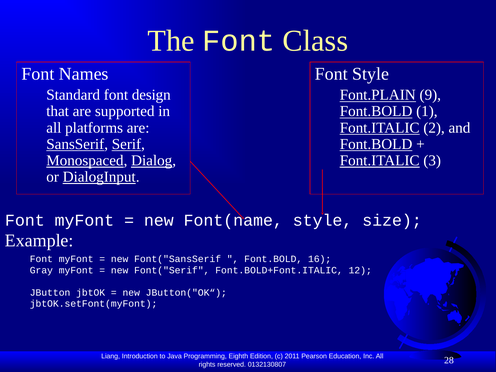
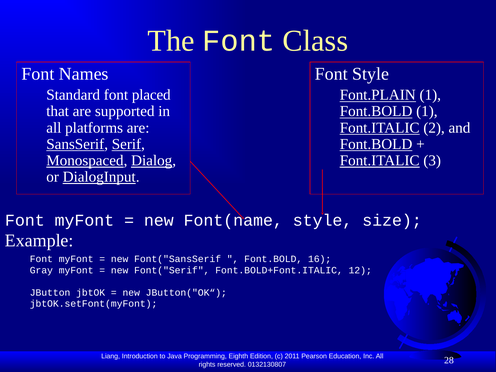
design: design -> placed (151, 95)
Font.PLAIN 9: 9 -> 1 (430, 95)
